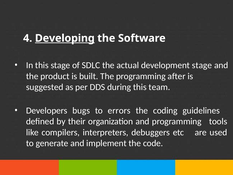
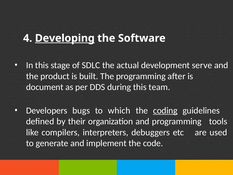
development stage: stage -> serve (202, 65)
suggested: suggested -> document (45, 87)
errors: errors -> which (119, 110)
coding underline: none -> present (165, 110)
